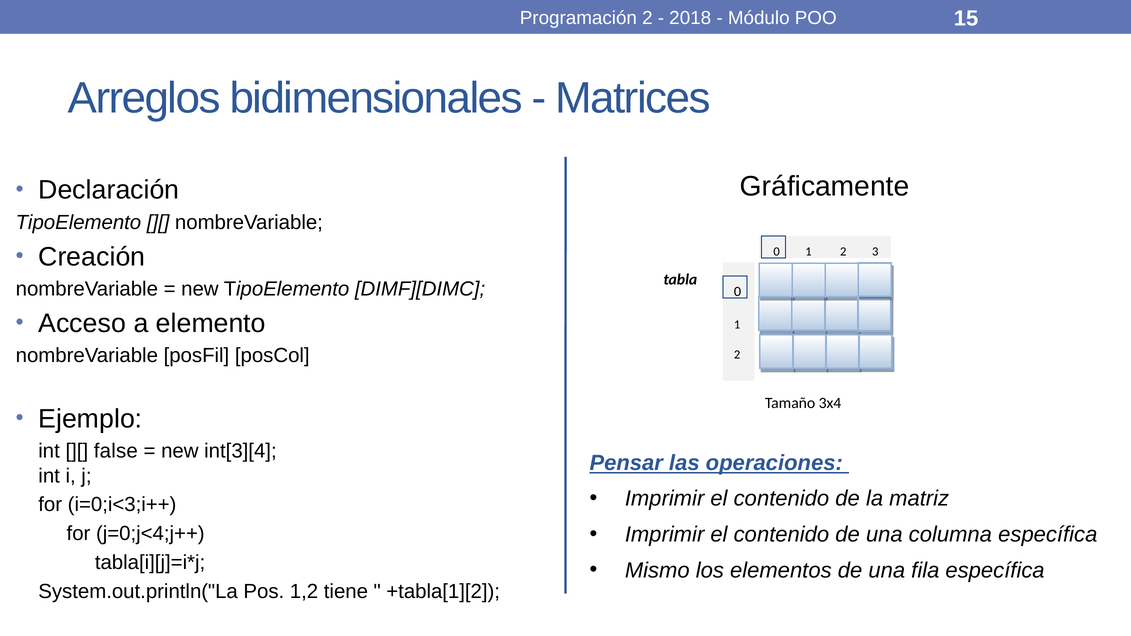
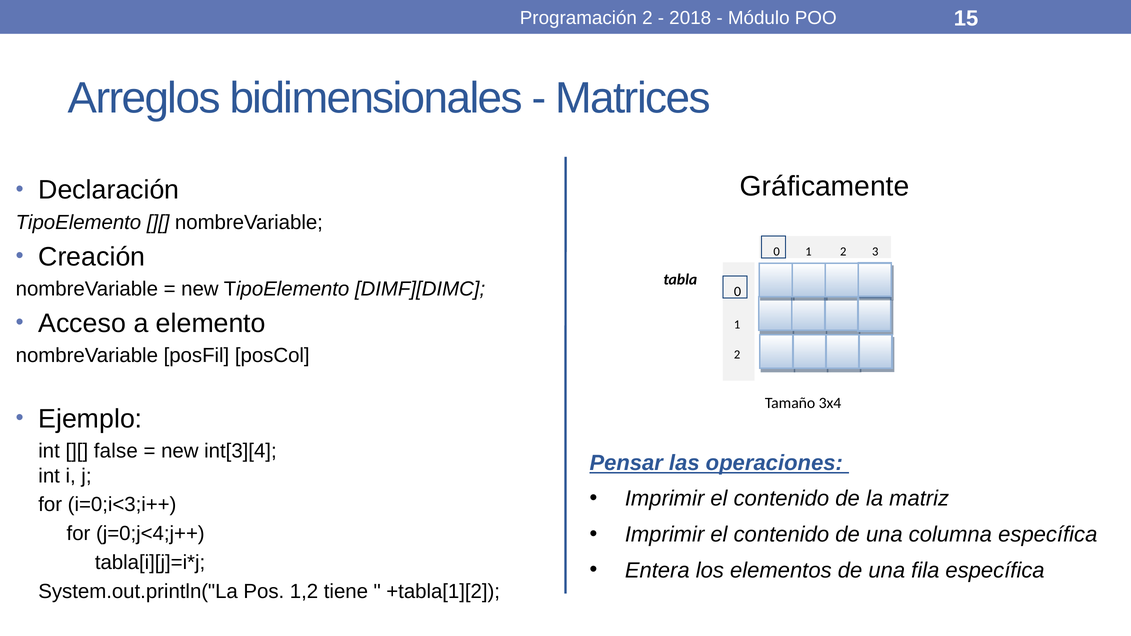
Mismo: Mismo -> Entera (657, 570)
